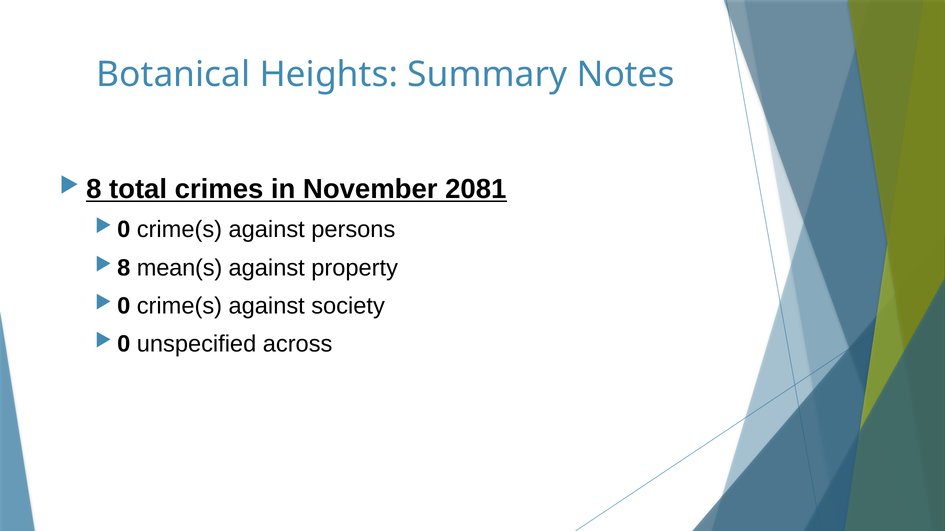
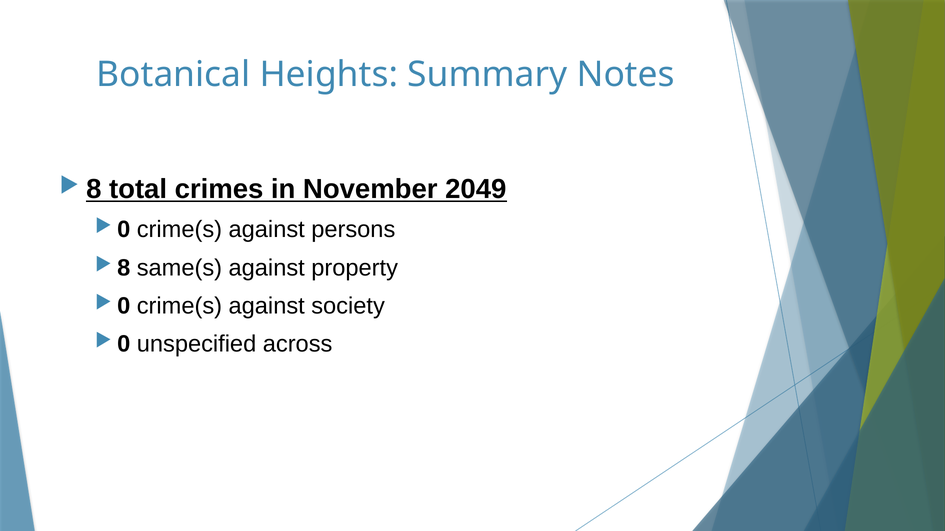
2081: 2081 -> 2049 (476, 189)
mean(s: mean(s -> same(s (179, 268)
